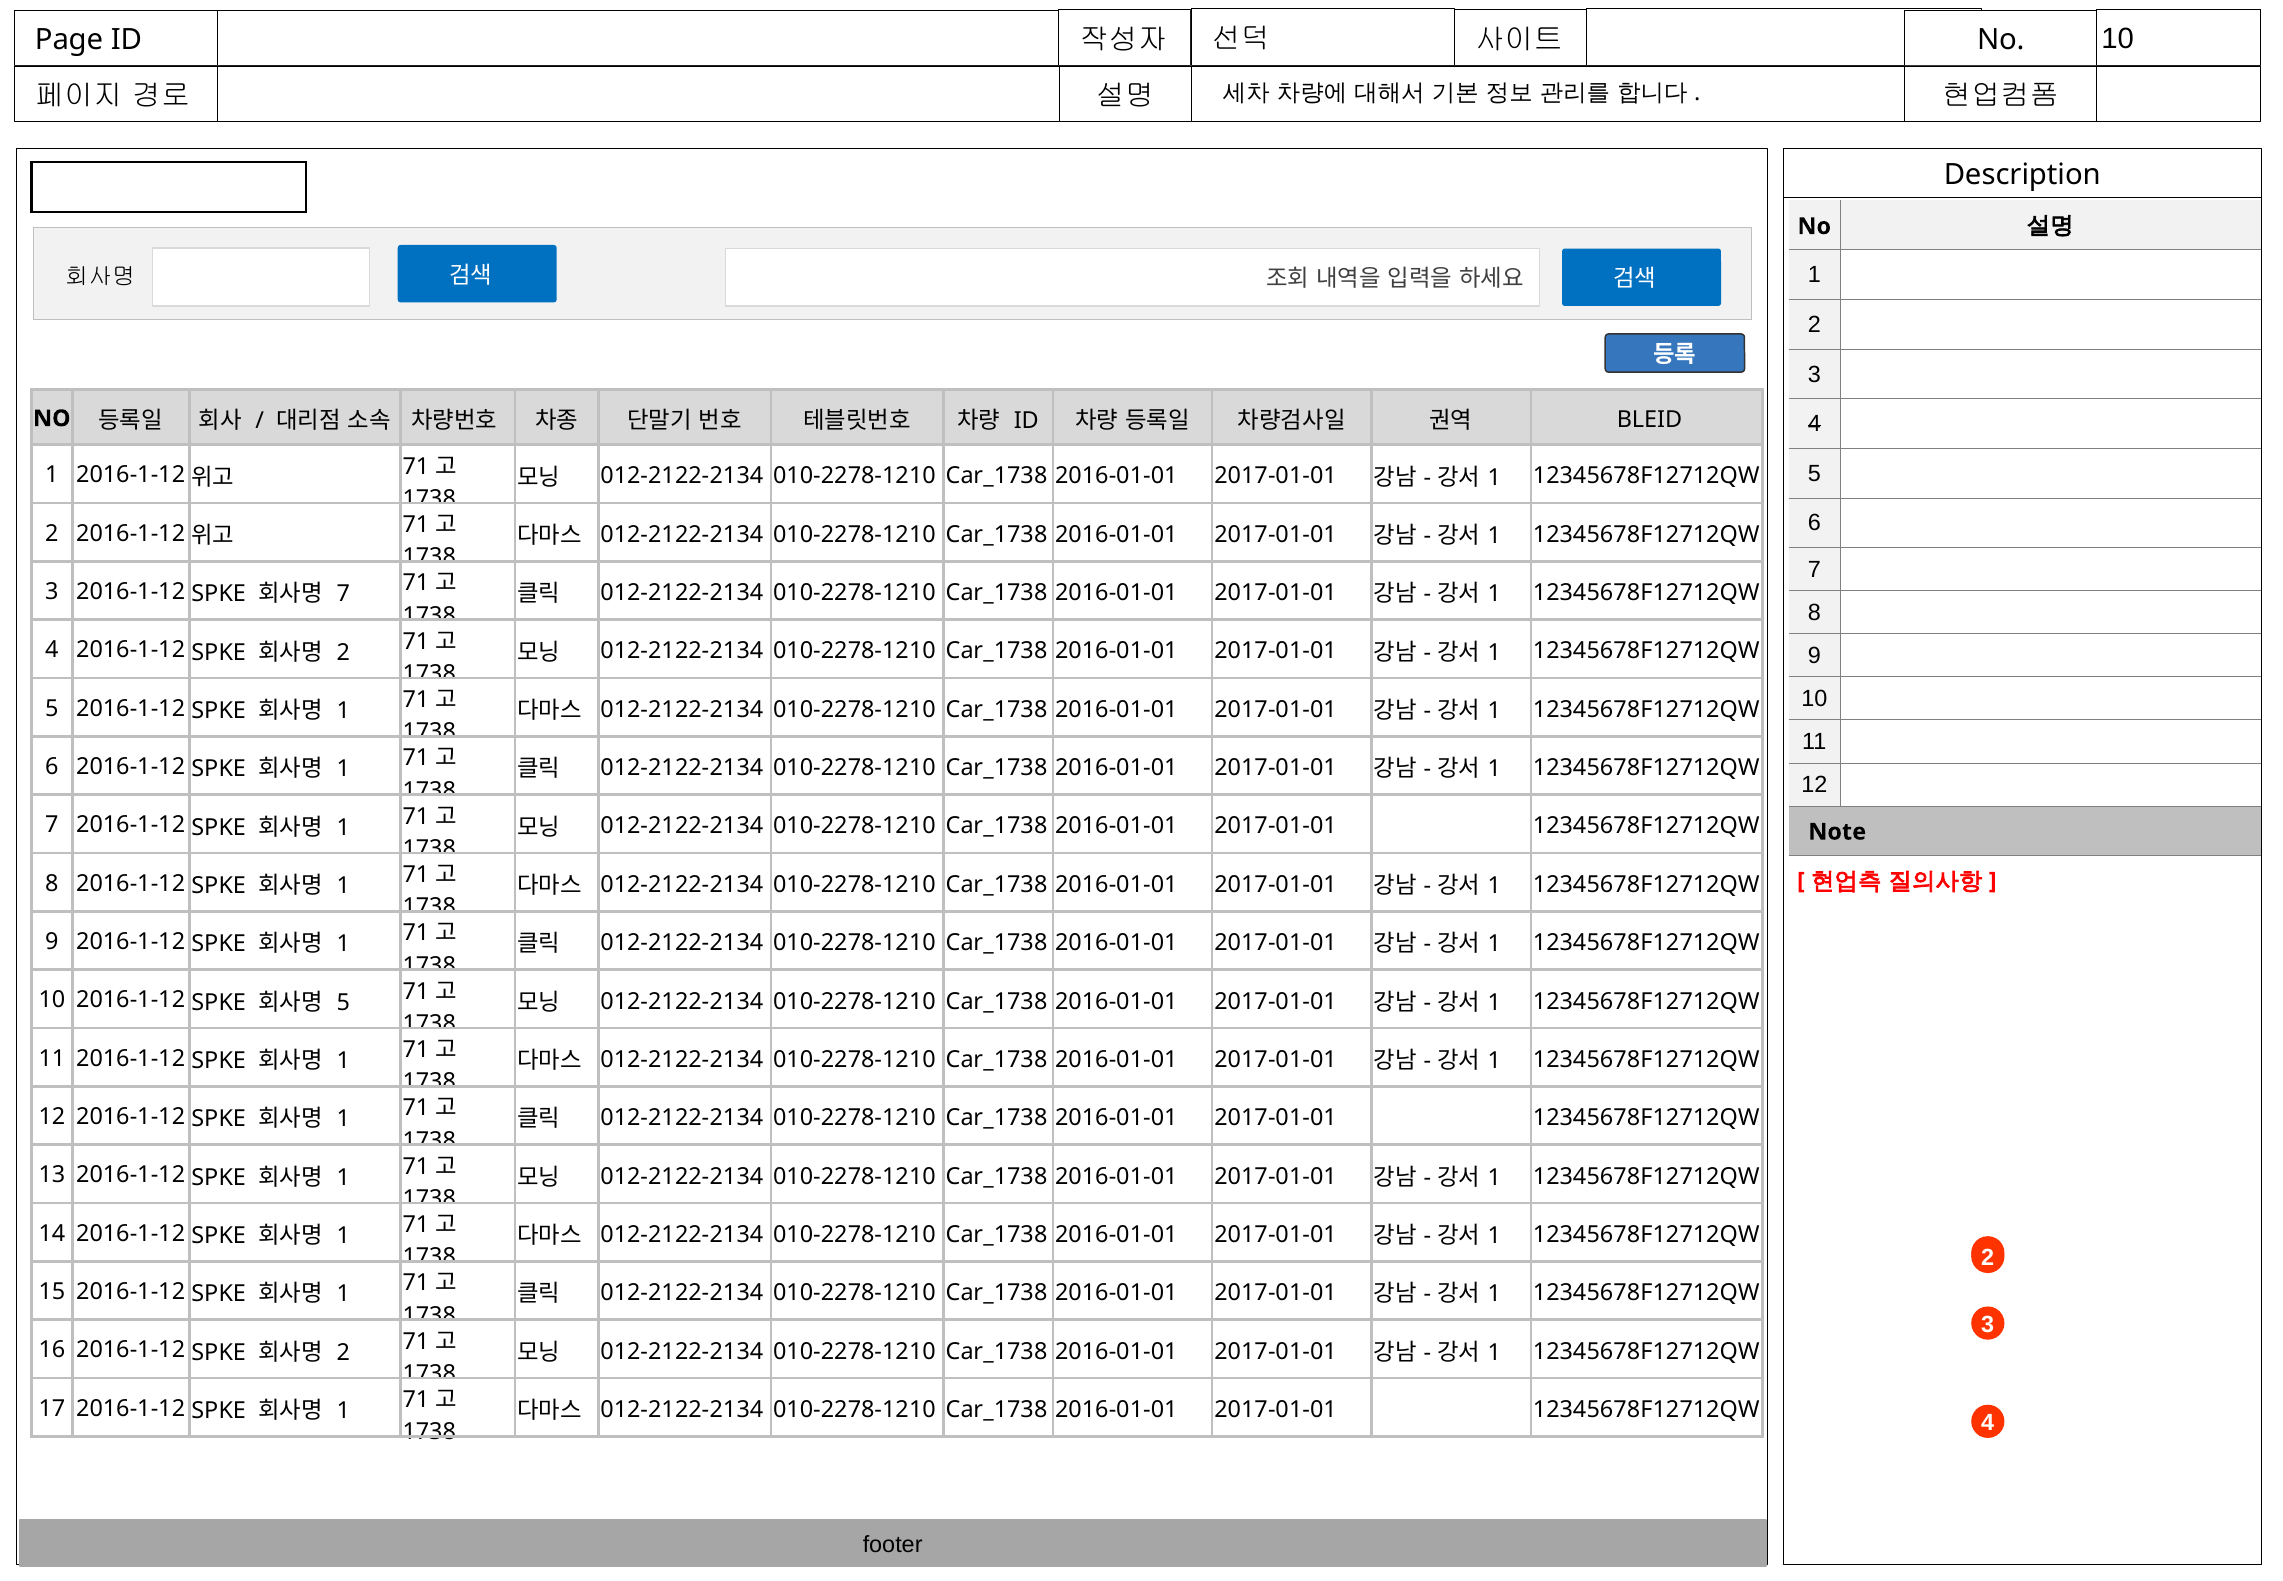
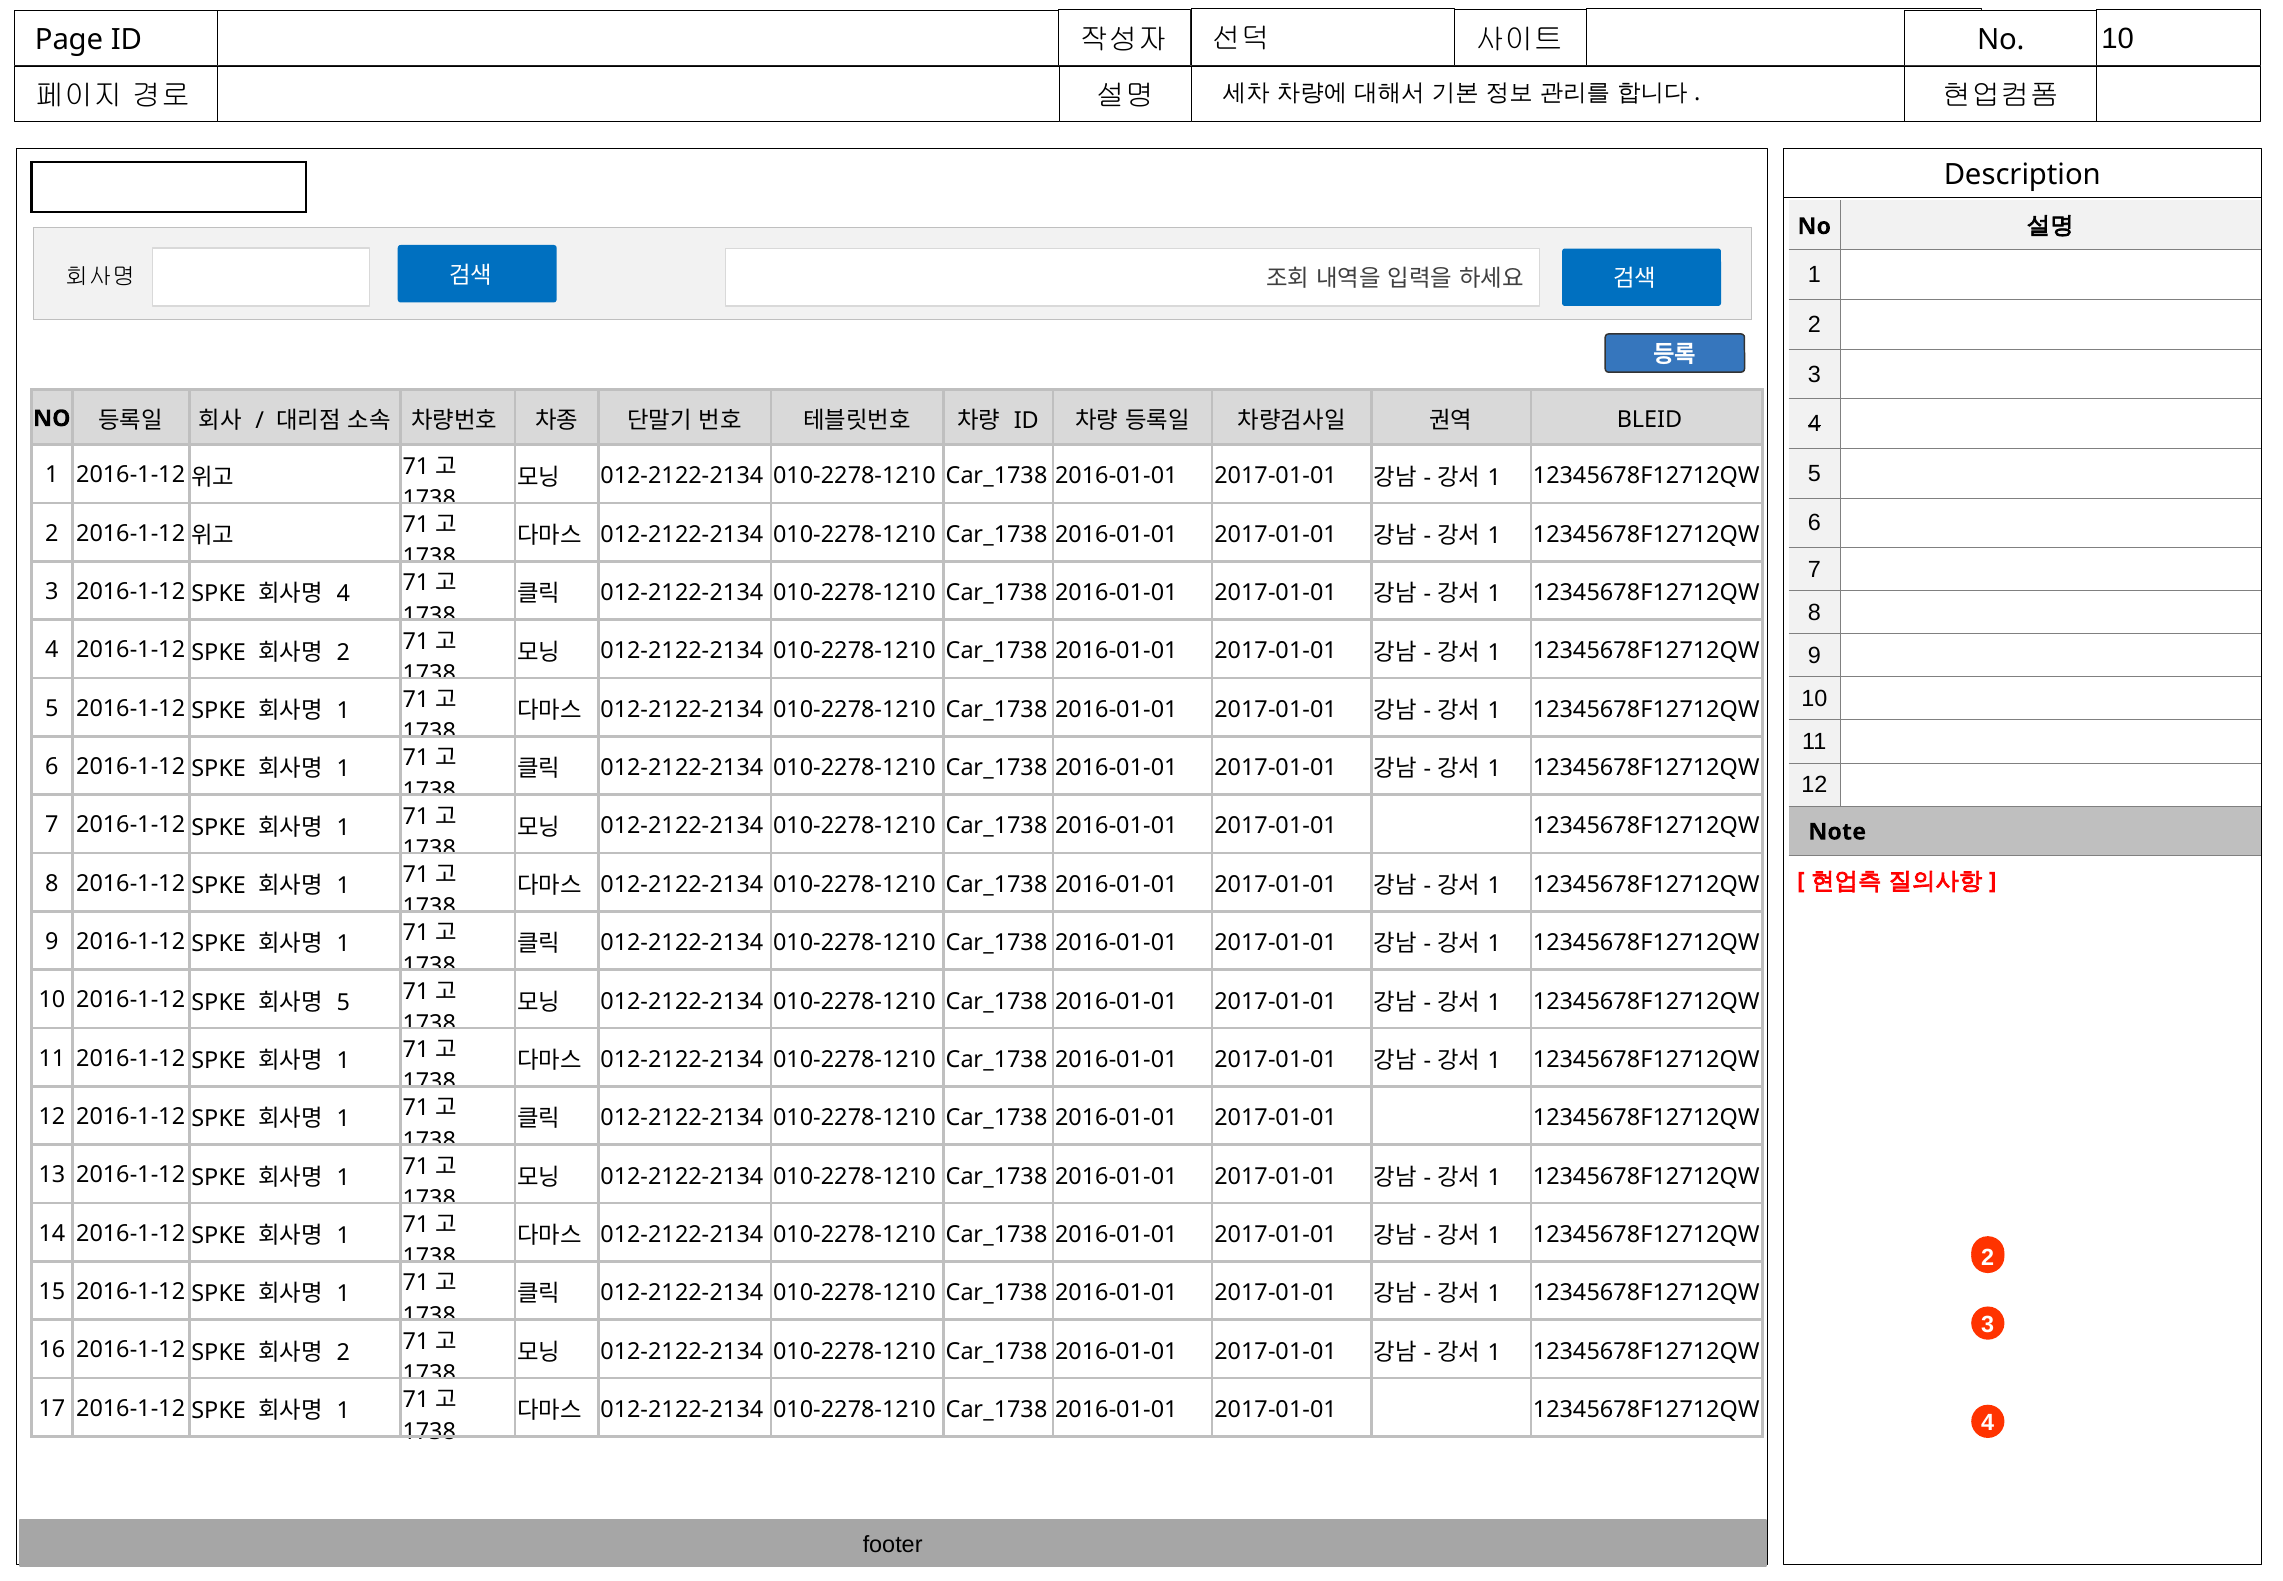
7: 7 -> 4 (343, 594)
